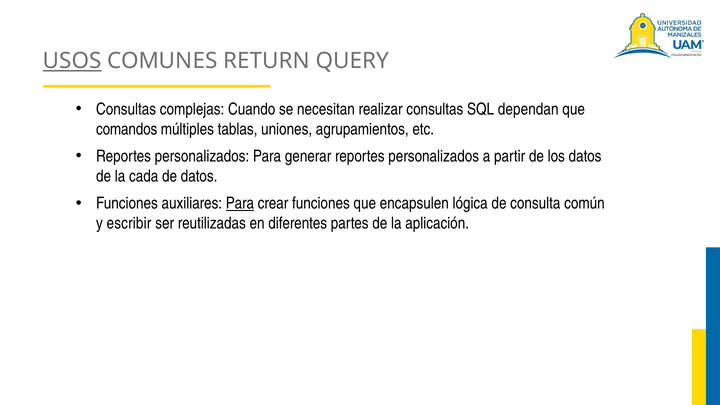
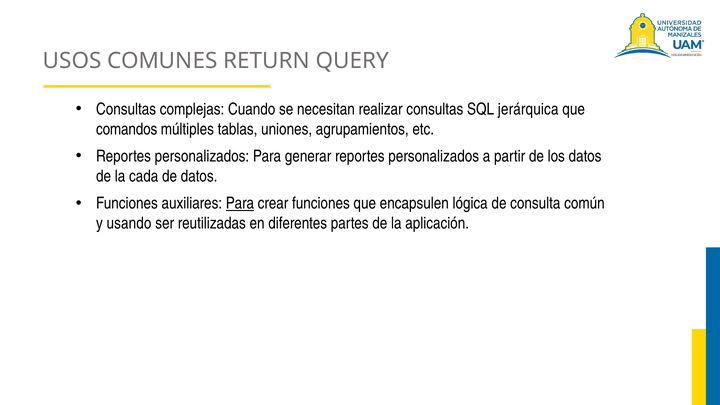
USOS underline: present -> none (72, 61)
dependan: dependan -> jerárquica (528, 109)
escribir: escribir -> usando (129, 223)
